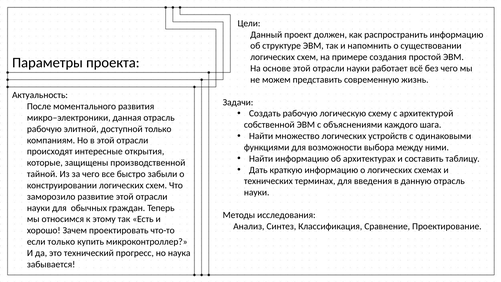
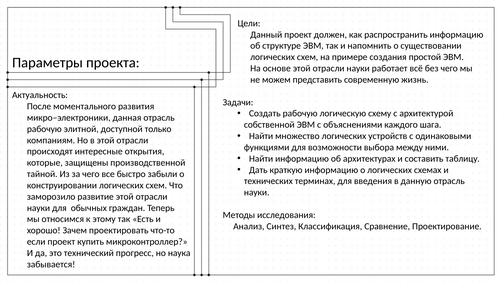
если только: только -> проект (61, 242)
